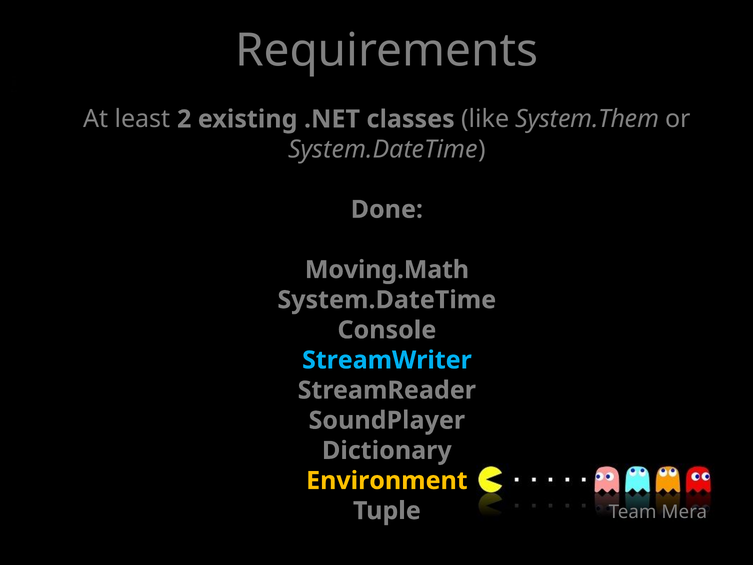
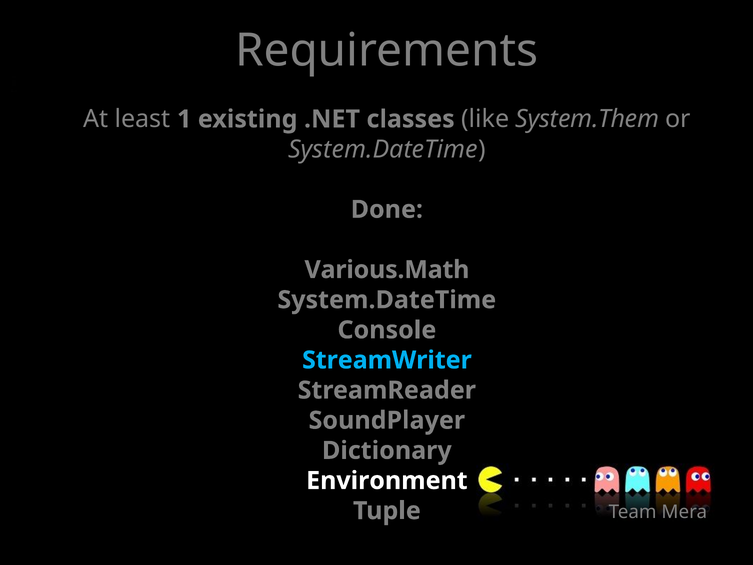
2: 2 -> 1 (184, 119)
Moving.Math: Moving.Math -> Various.Math (387, 270)
Environment colour: yellow -> white (387, 481)
